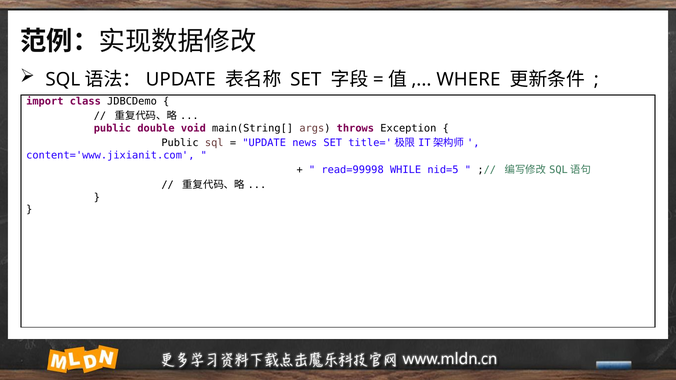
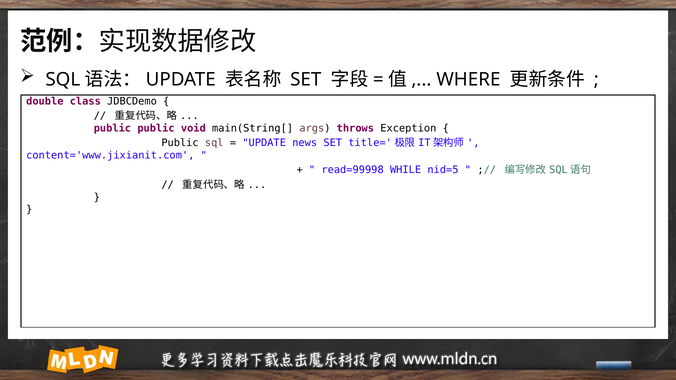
import: import -> double (45, 101)
public double: double -> public (156, 128)
